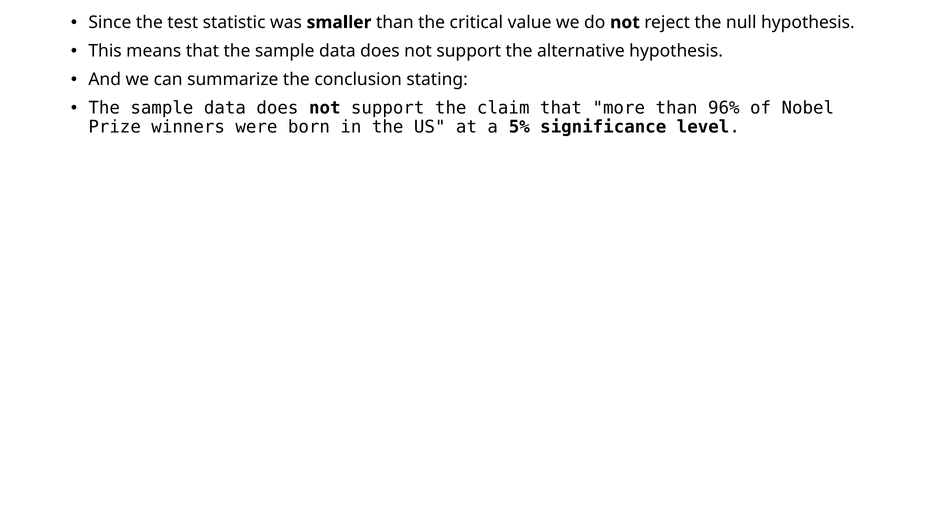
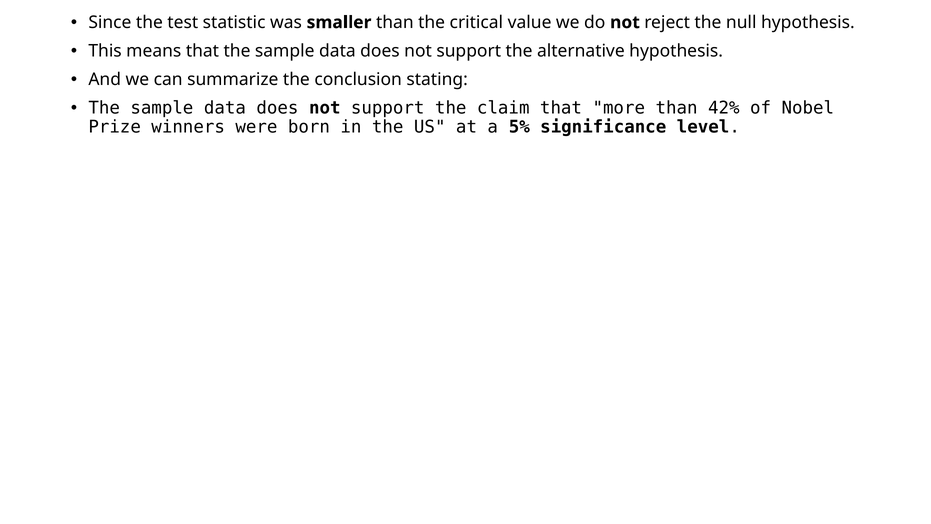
96%: 96% -> 42% (724, 108)
